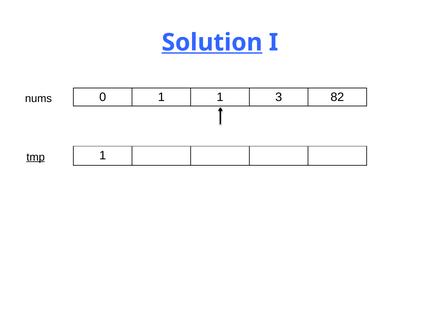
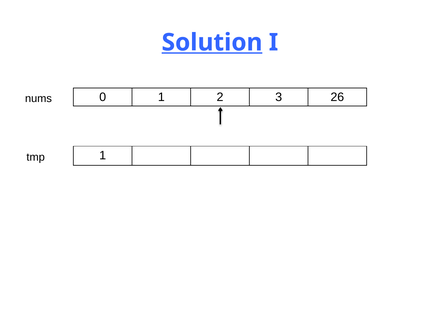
1 1: 1 -> 2 (220, 97)
82: 82 -> 26 (337, 97)
tmp underline: present -> none (36, 157)
